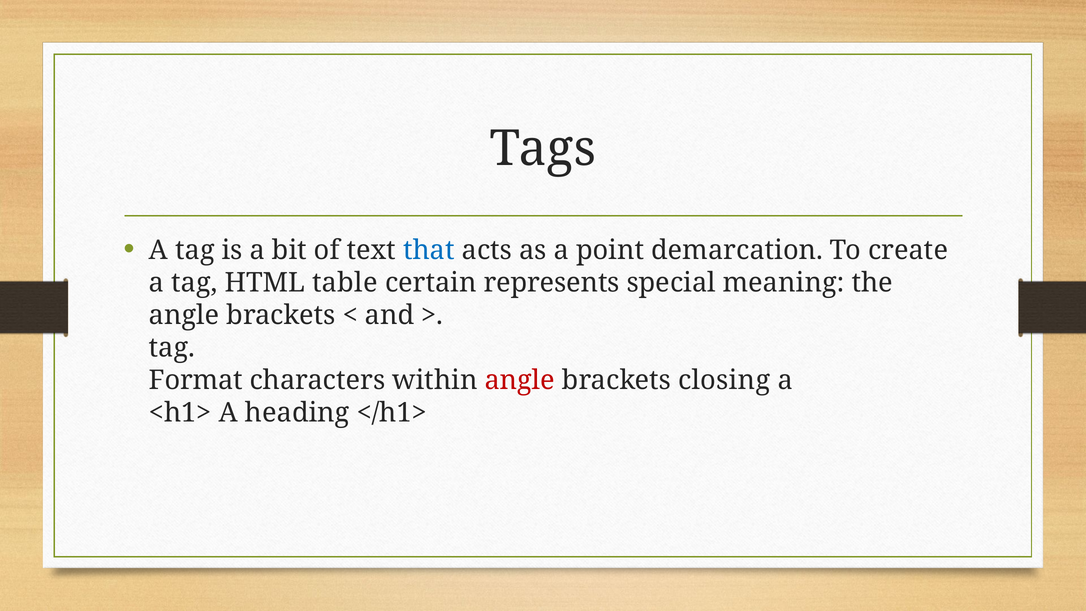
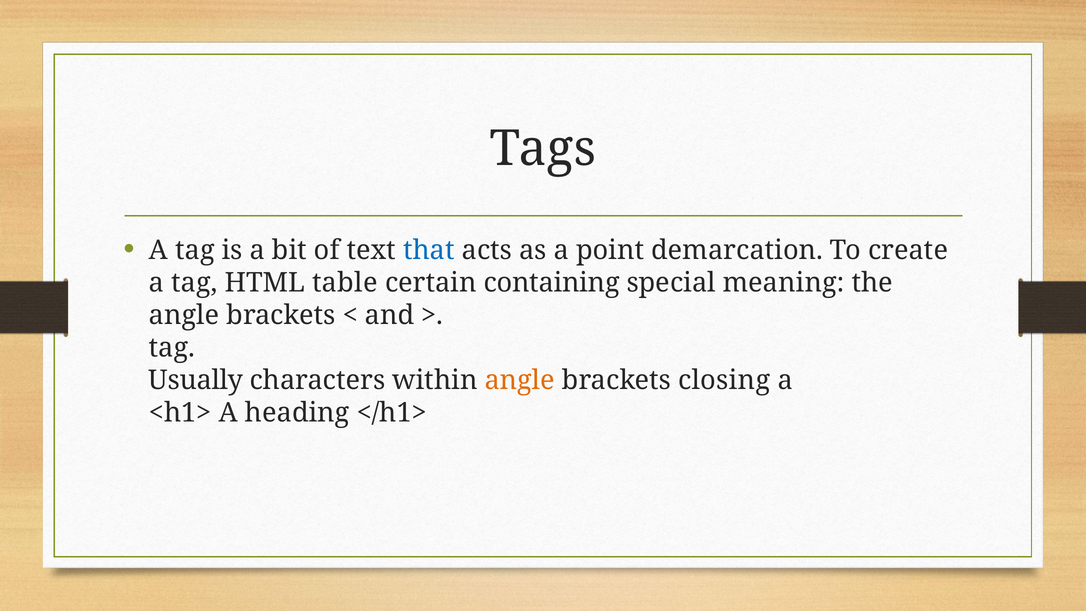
represents: represents -> containing (552, 283)
Format: Format -> Usually (196, 380)
angle colour: red -> orange (520, 380)
